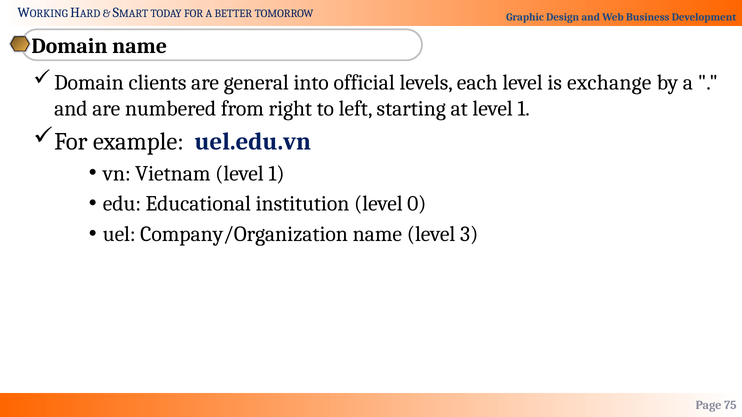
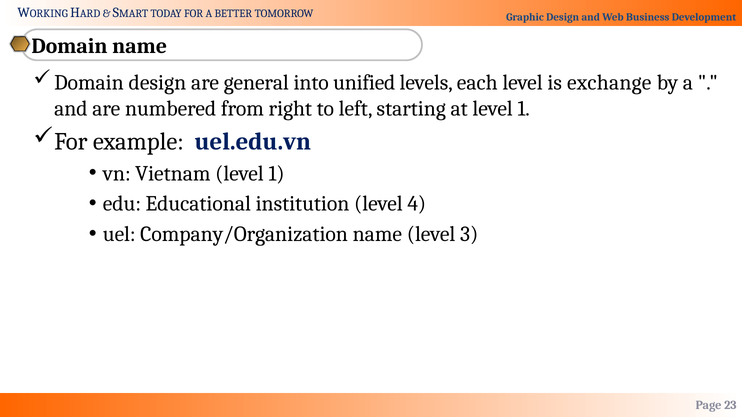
Domain clients: clients -> design (157, 83)
official: official -> unified (364, 83)
0: 0 -> 4 (417, 204)
75: 75 -> 23 (730, 406)
